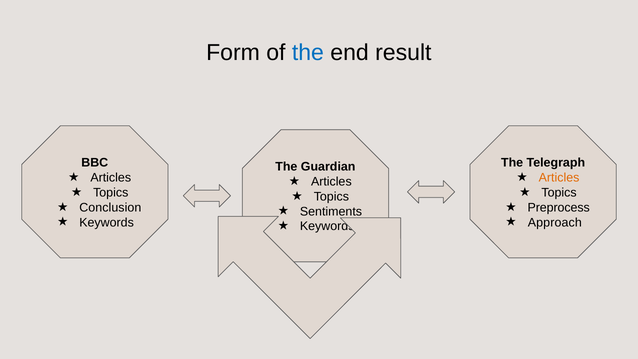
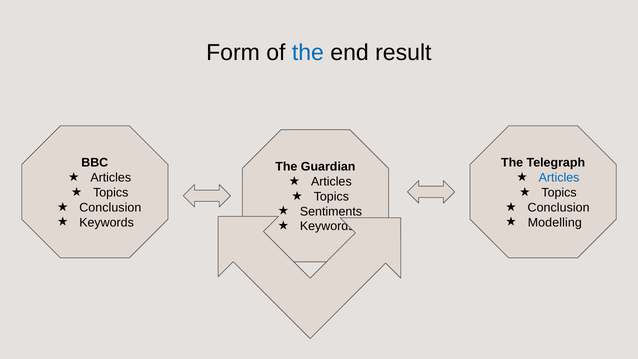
Articles colour: orange -> blue (559, 178)
Preprocess: Preprocess -> Conclusion (559, 208)
Approach: Approach -> Modelling (555, 222)
